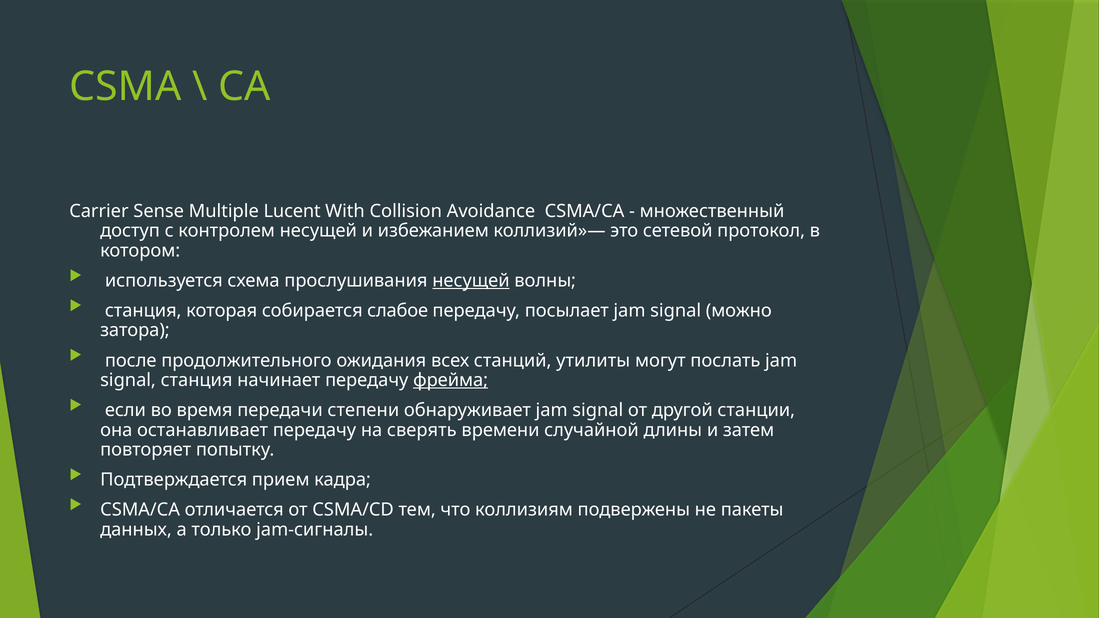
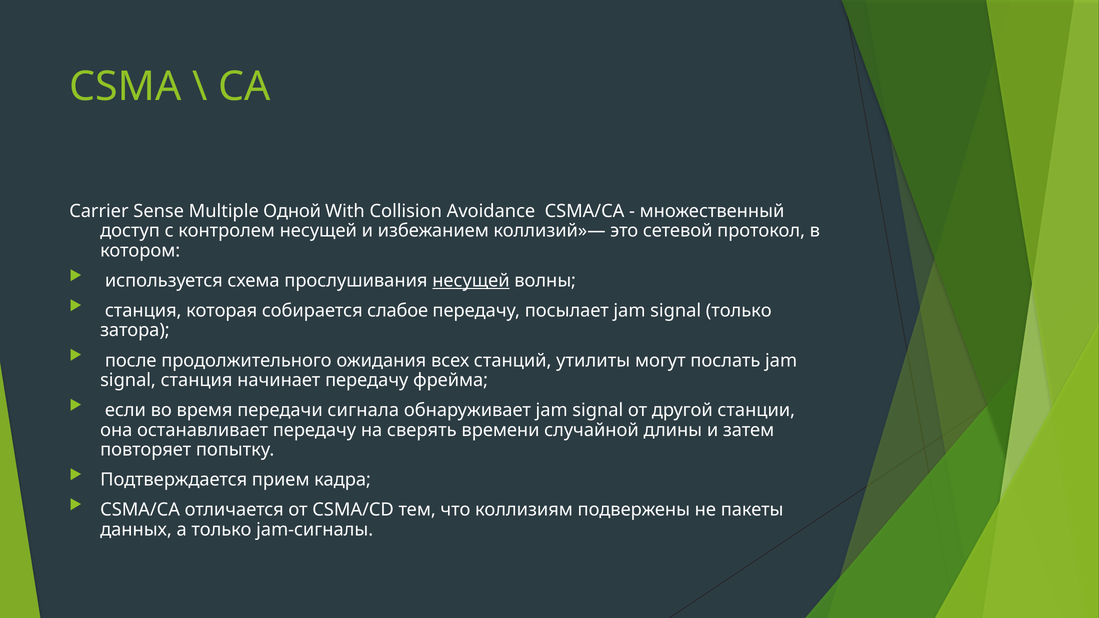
Lucent: Lucent -> Одной (292, 211)
signal можно: можно -> только (739, 311)
фрейма underline: present -> none (451, 380)
степени: степени -> сигнала (363, 410)
